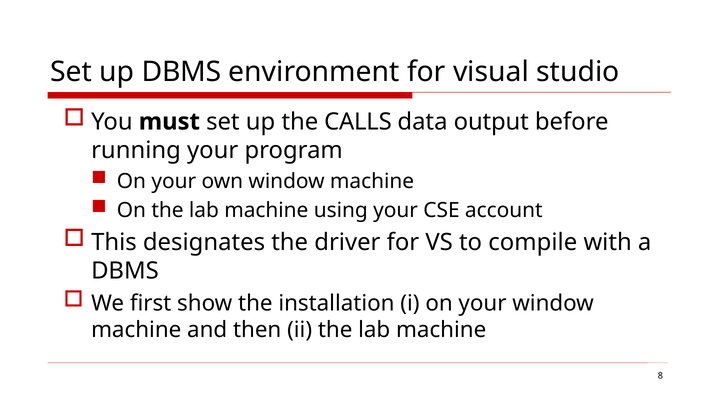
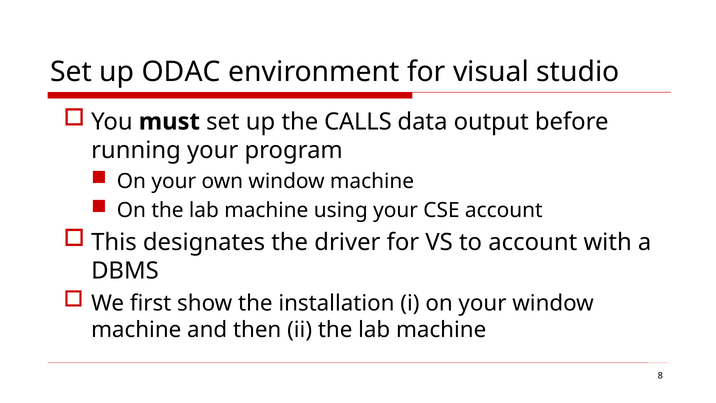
up DBMS: DBMS -> ODAC (181, 72)
to compile: compile -> account (533, 242)
